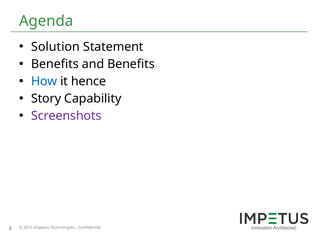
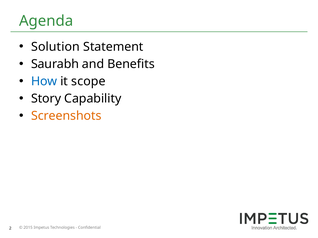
Benefits: Benefits -> Saurabh (55, 64)
hence: hence -> scope (88, 82)
Screenshots colour: purple -> orange (66, 116)
